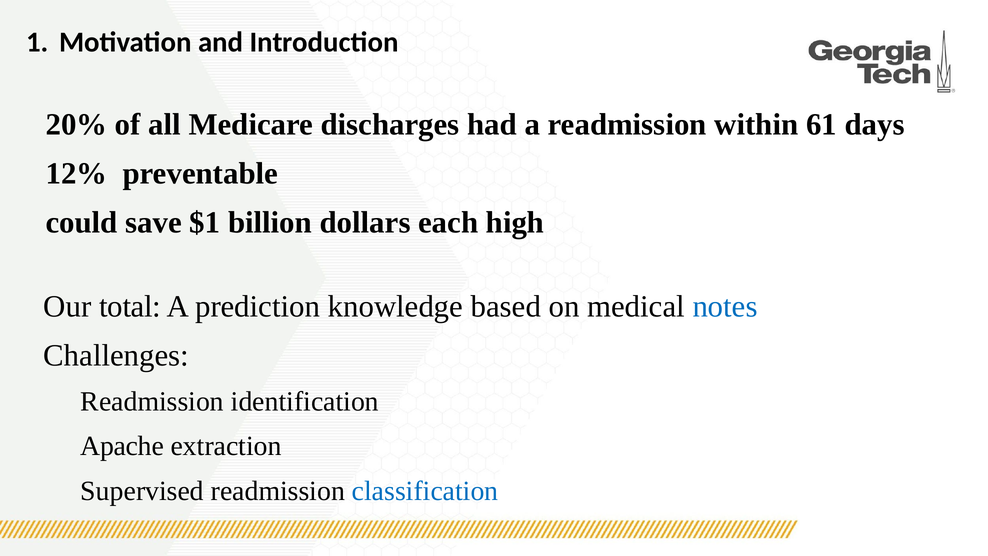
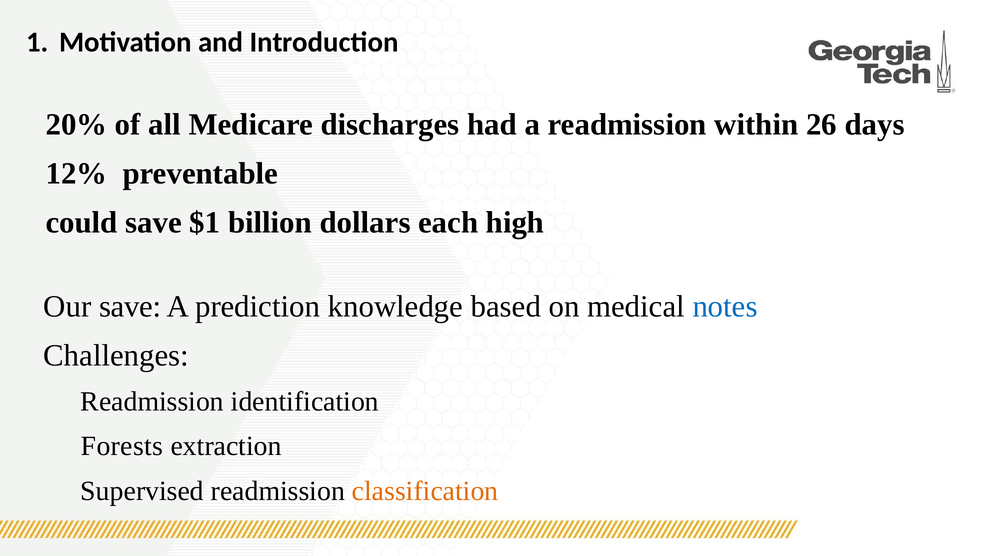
61: 61 -> 26 (821, 125)
Our total: total -> save (130, 307)
Apache: Apache -> Forests (122, 446)
classification colour: blue -> orange (425, 491)
